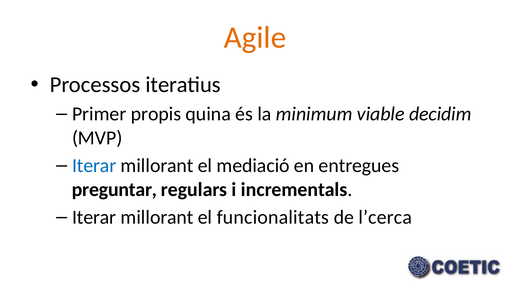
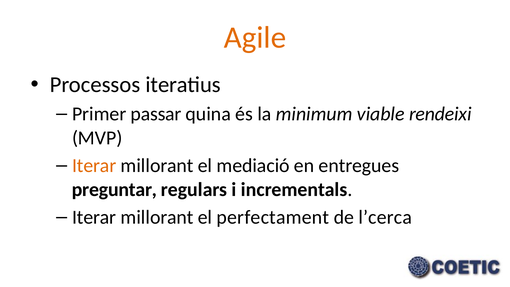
propis: propis -> passar (156, 114)
decidim: decidim -> rendeixi (440, 114)
Iterar colour: blue -> orange (94, 166)
funcionalitats: funcionalitats -> perfectament (273, 217)
